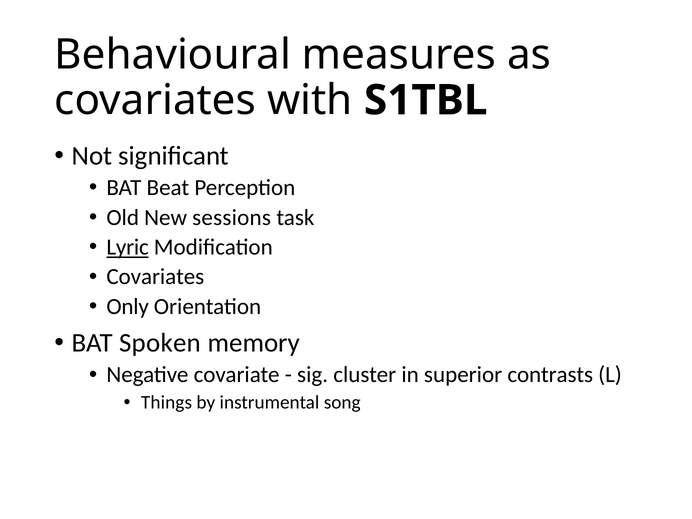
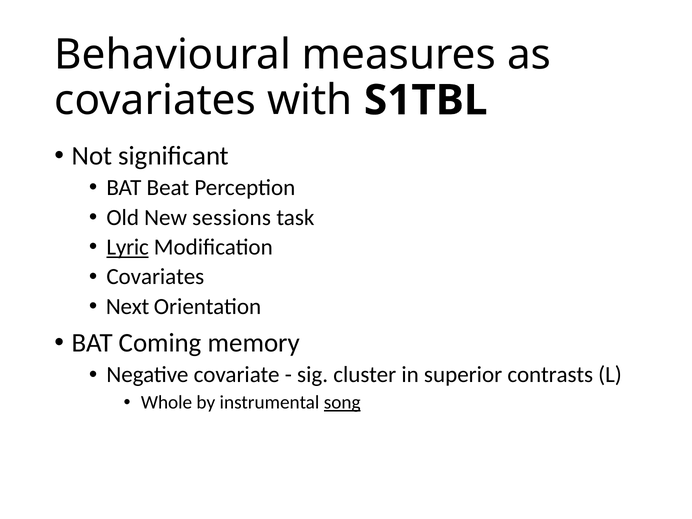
Only: Only -> Next (128, 307)
Spoken: Spoken -> Coming (160, 343)
Things: Things -> Whole (167, 403)
song underline: none -> present (342, 403)
